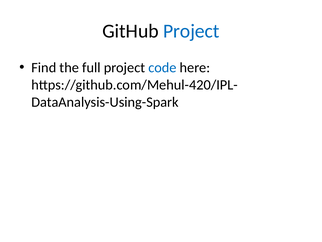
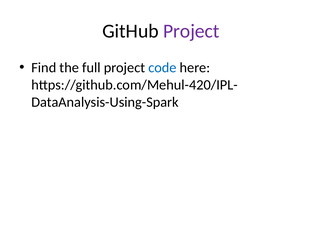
Project colour: blue -> purple (191, 31)
